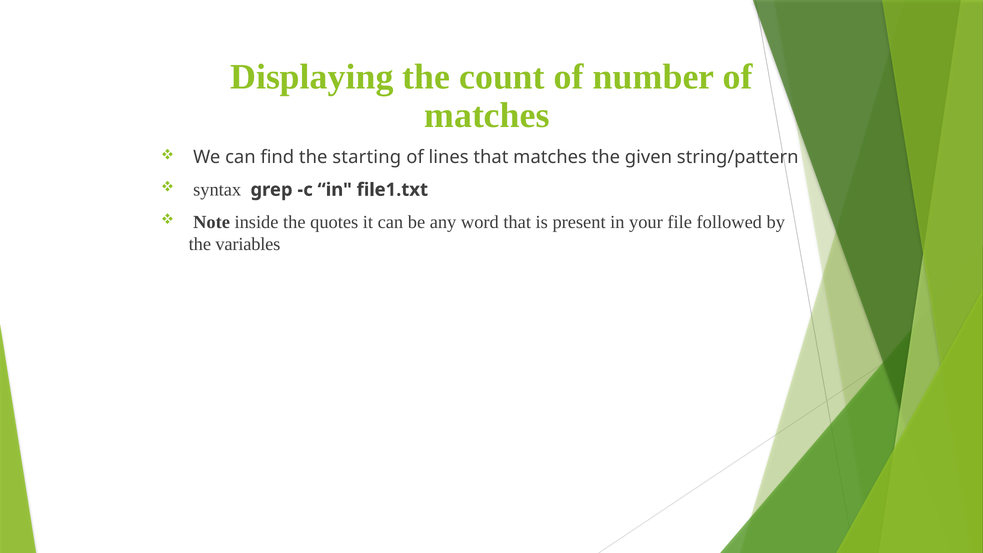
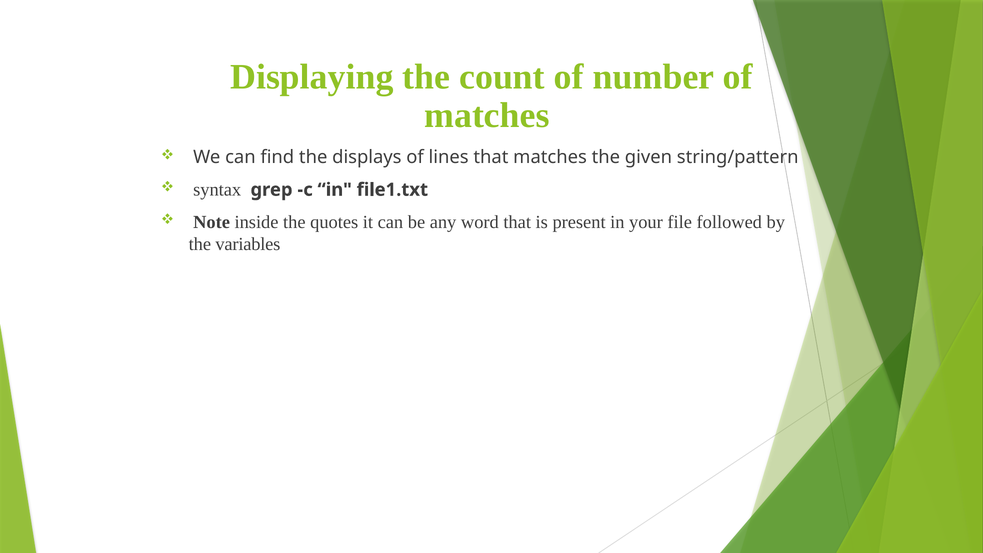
starting: starting -> displays (367, 157)
